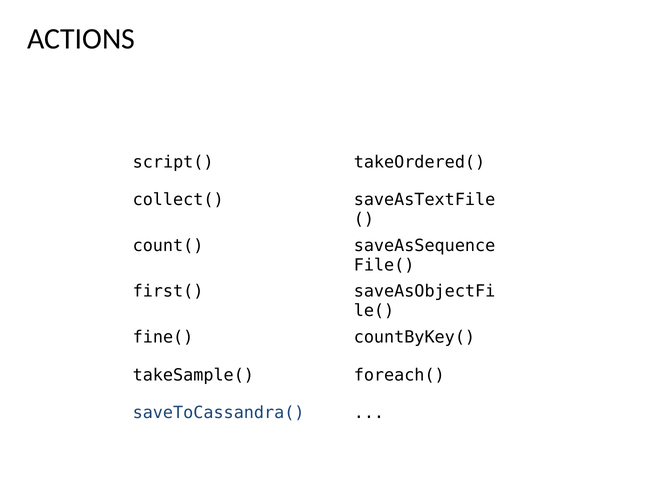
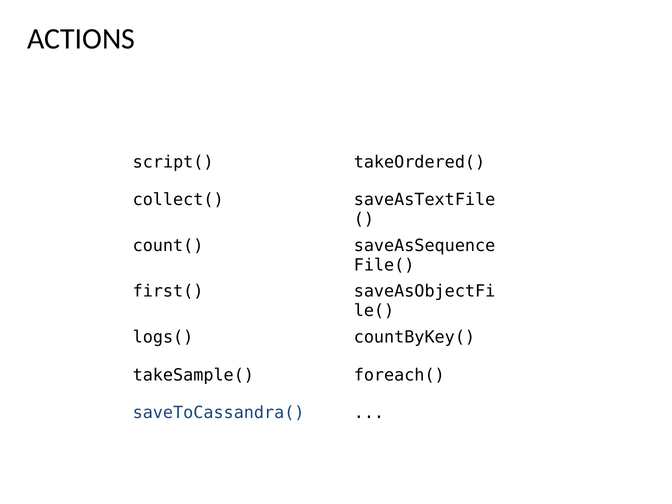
fine(: fine( -> logs( (163, 337)
